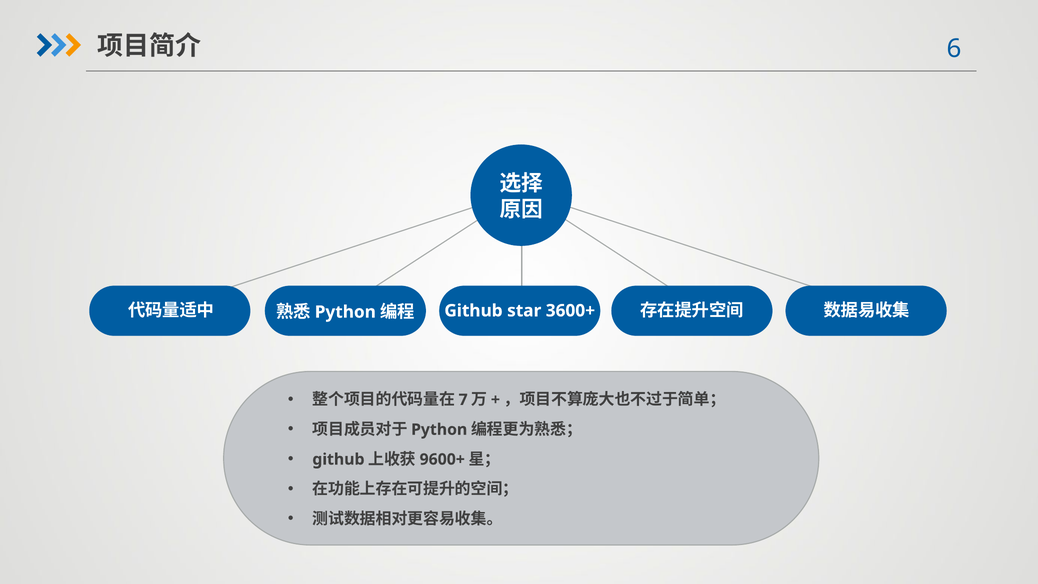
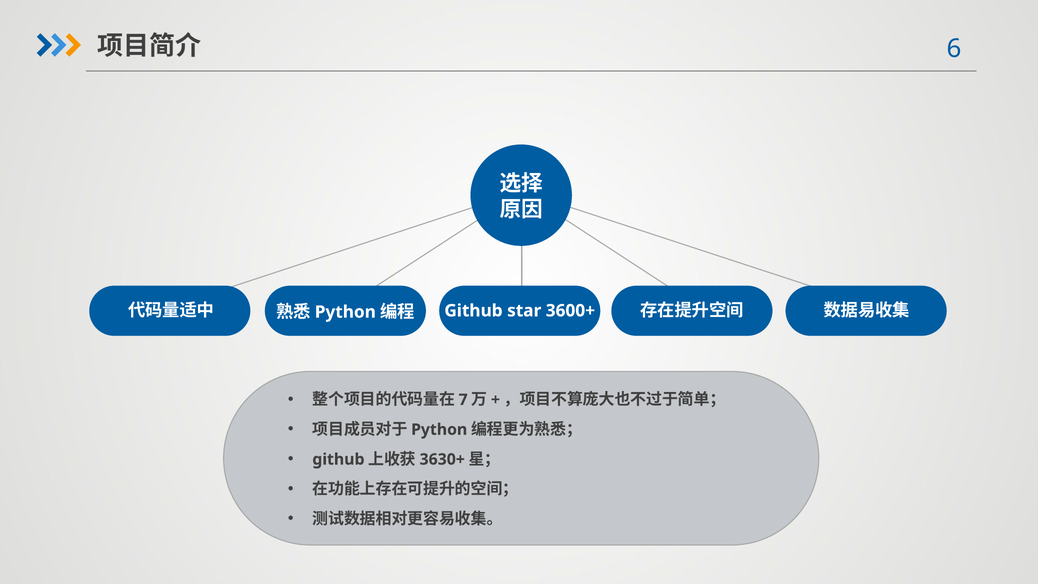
9600+: 9600+ -> 3630+ (442, 459)
